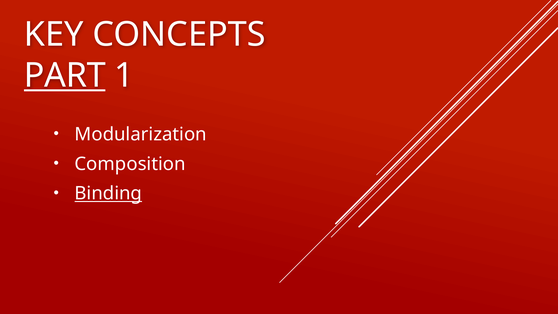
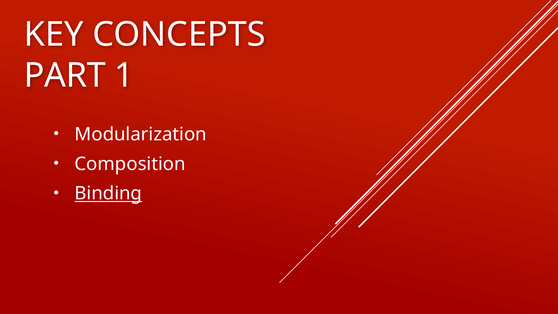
PART underline: present -> none (65, 76)
